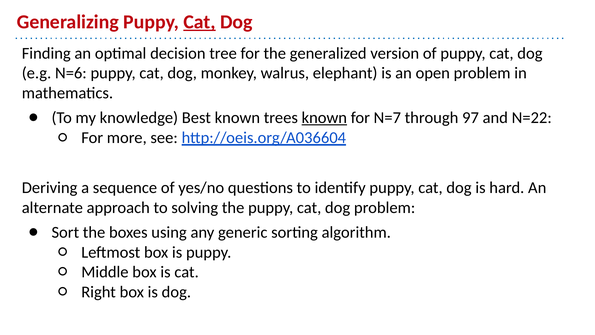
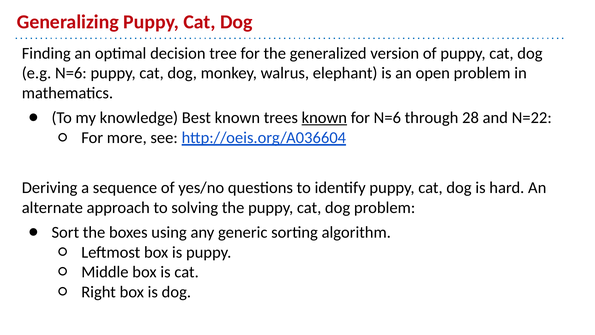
Cat underline: present -> none (200, 22)
for N=7: N=7 -> N=6 (387, 118)
97: 97 -> 28 (471, 118)
